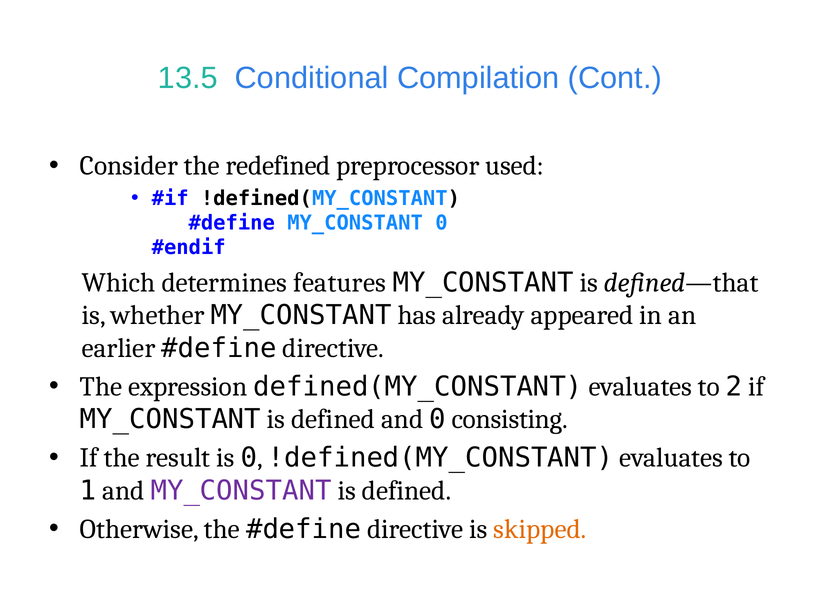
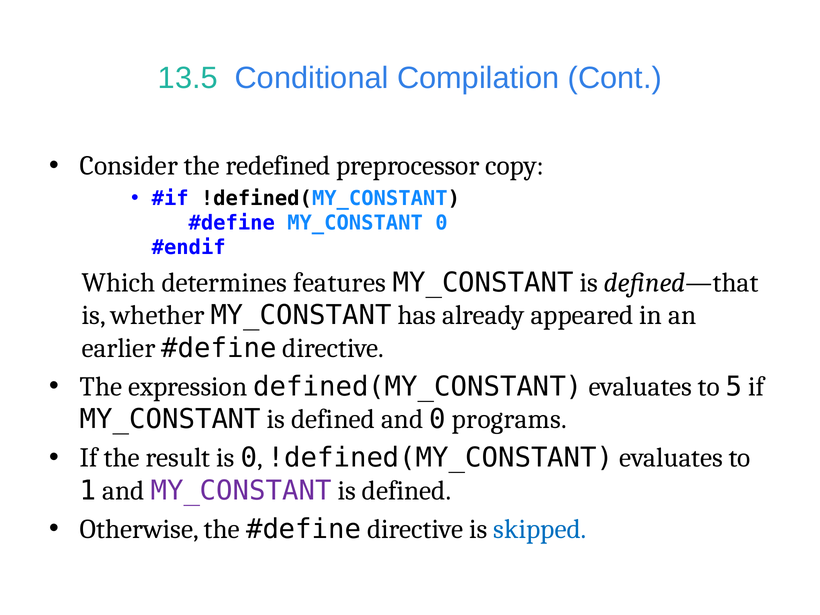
used: used -> copy (515, 166)
2: 2 -> 5 (734, 387)
consisting: consisting -> programs (510, 419)
skipped colour: orange -> blue (540, 529)
